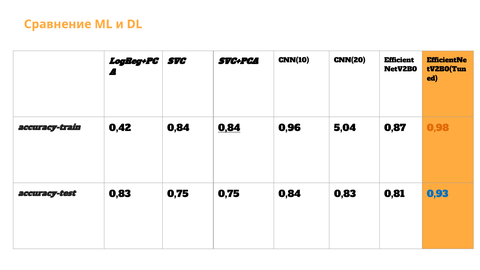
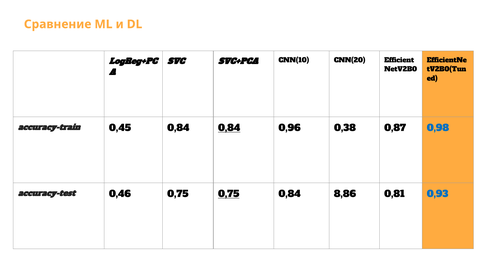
0,42: 0,42 -> 0,45 (120, 128)
5,04: 5,04 -> 0,38 (345, 128)
0,98 colour: orange -> blue (438, 128)
accuracy-test 0,83: 0,83 -> 0,46 (120, 194)
0,75 underline: none -> present (229, 194)
0,84 0,83: 0,83 -> 8,86 (345, 194)
